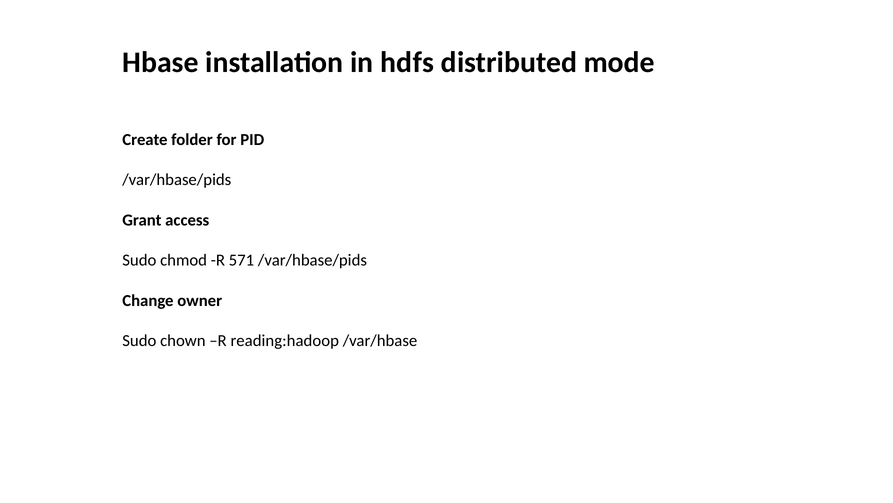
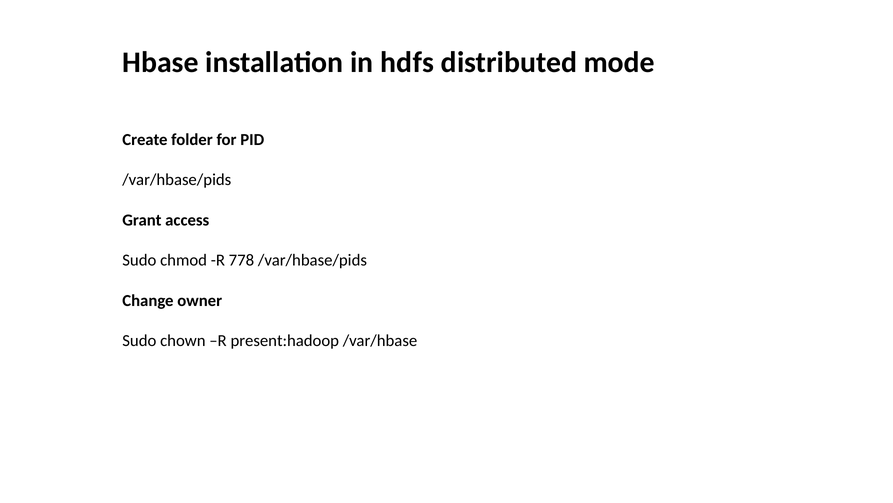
571: 571 -> 778 (241, 260)
reading:hadoop: reading:hadoop -> present:hadoop (285, 340)
